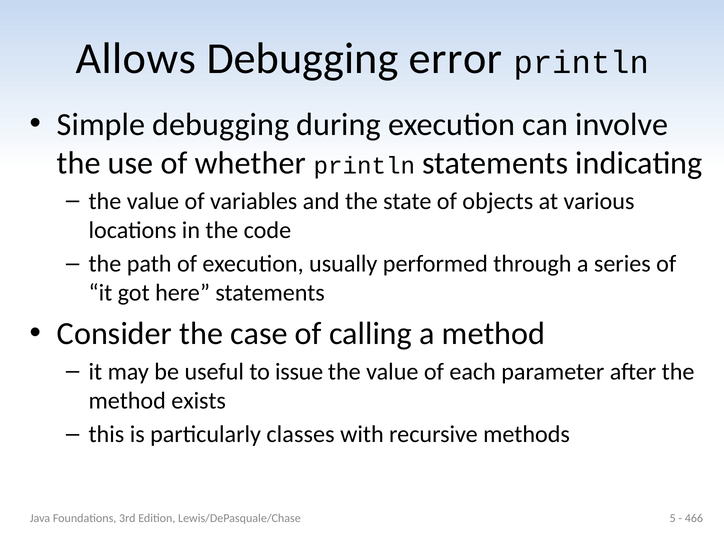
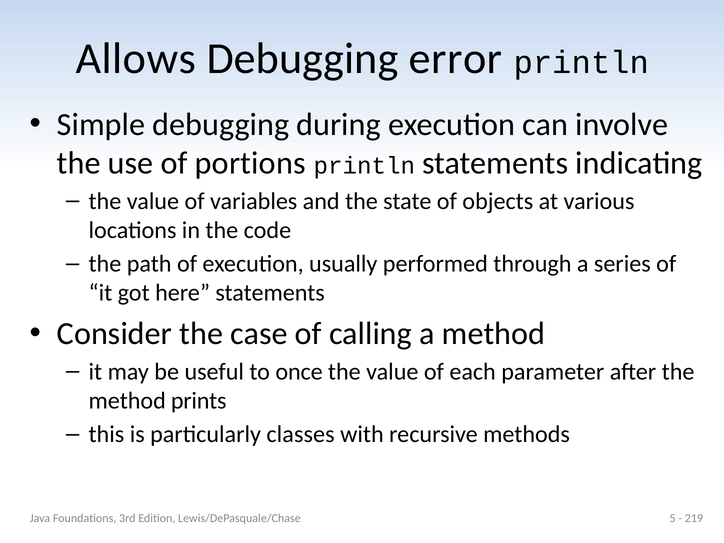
whether: whether -> portions (250, 163)
issue: issue -> once (299, 372)
exists: exists -> prints (199, 401)
466: 466 -> 219 (694, 518)
